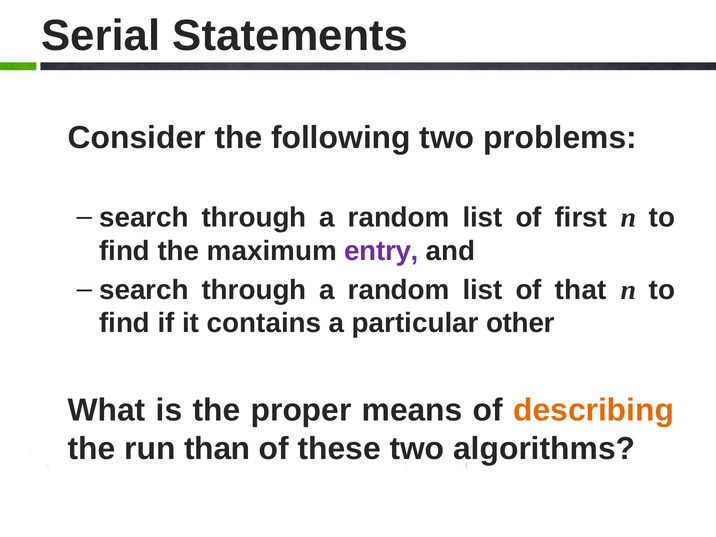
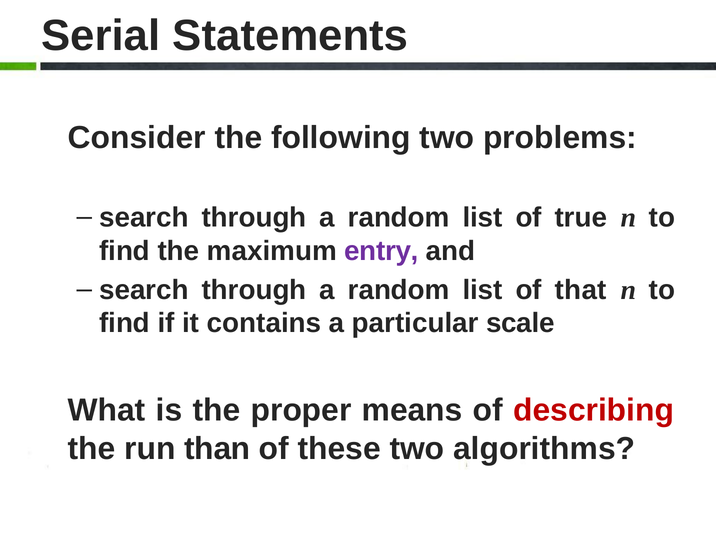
first: first -> true (581, 218)
other: other -> scale (520, 323)
describing colour: orange -> red (594, 410)
